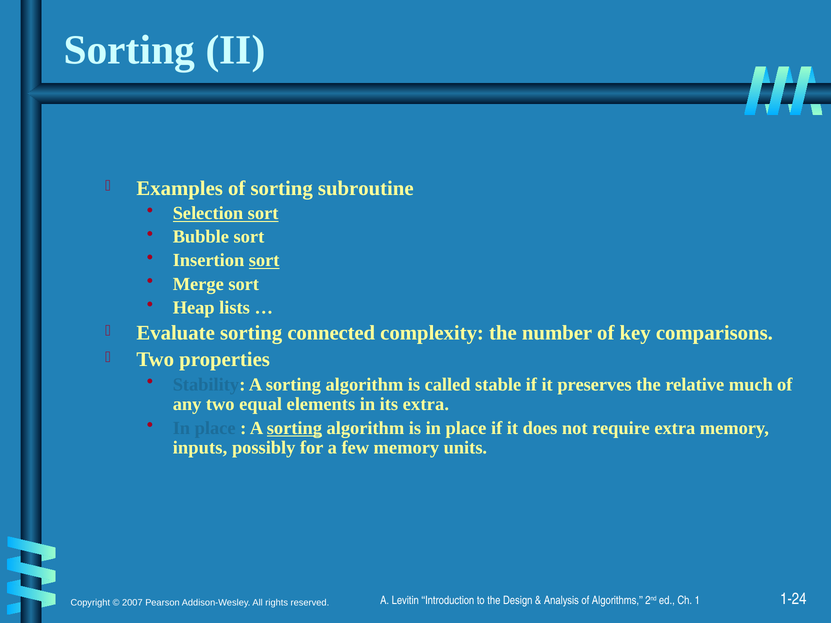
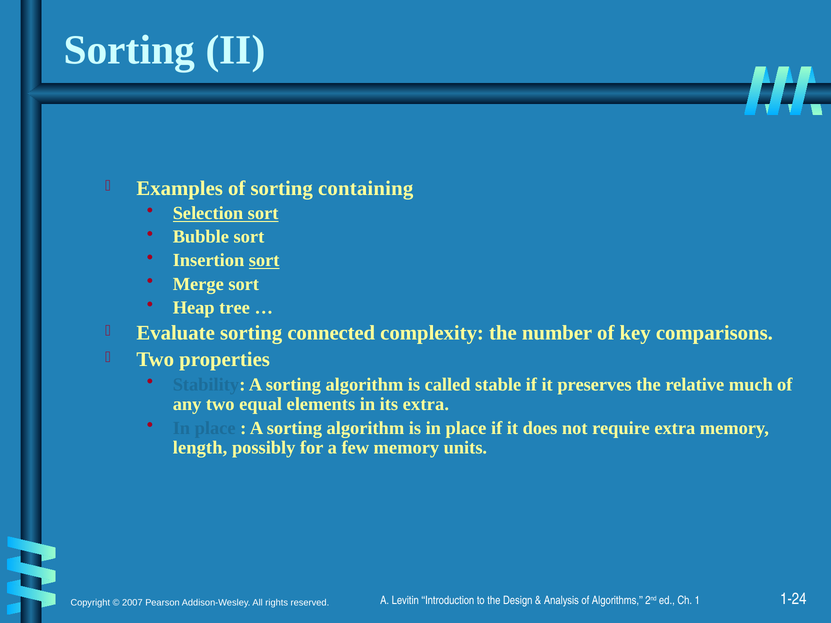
subroutine: subroutine -> containing (366, 188)
lists: lists -> tree (235, 308)
sorting underline: present -> none (294, 428)
inputs: inputs -> length (200, 448)
